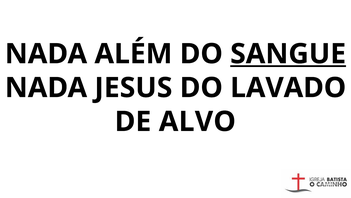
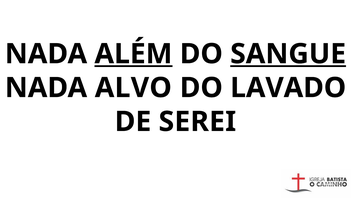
ALÉM underline: none -> present (133, 54)
JESUS: JESUS -> ALVO (133, 88)
ALVO: ALVO -> SEREI (197, 122)
